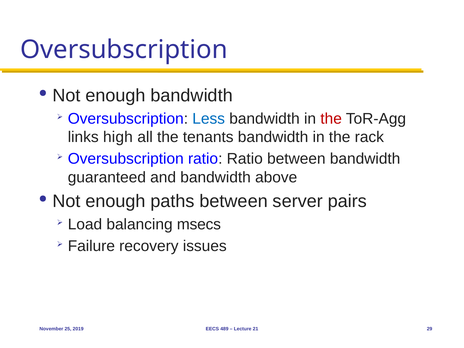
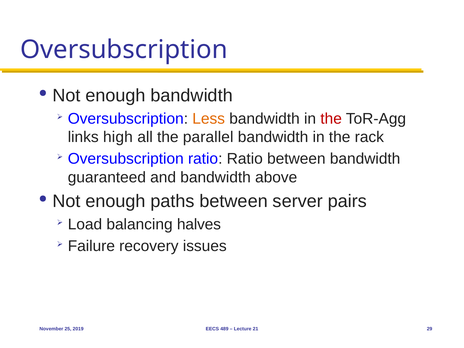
Less colour: blue -> orange (209, 119)
tenants: tenants -> parallel (208, 137)
msecs: msecs -> halves (199, 224)
